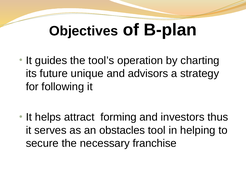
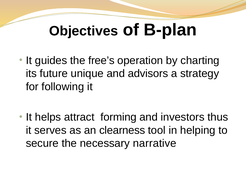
tool’s: tool’s -> free’s (101, 61)
obstacles: obstacles -> clearness (122, 131)
franchise: franchise -> narrative (155, 144)
